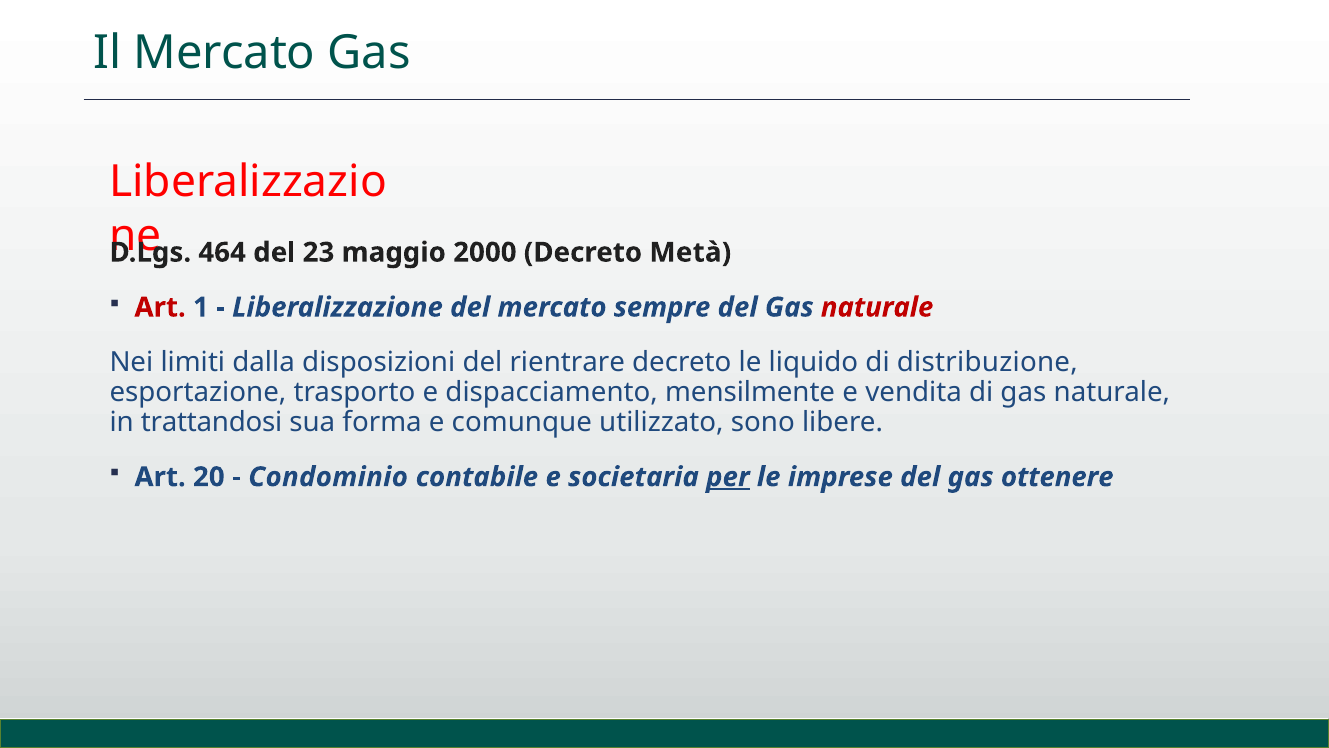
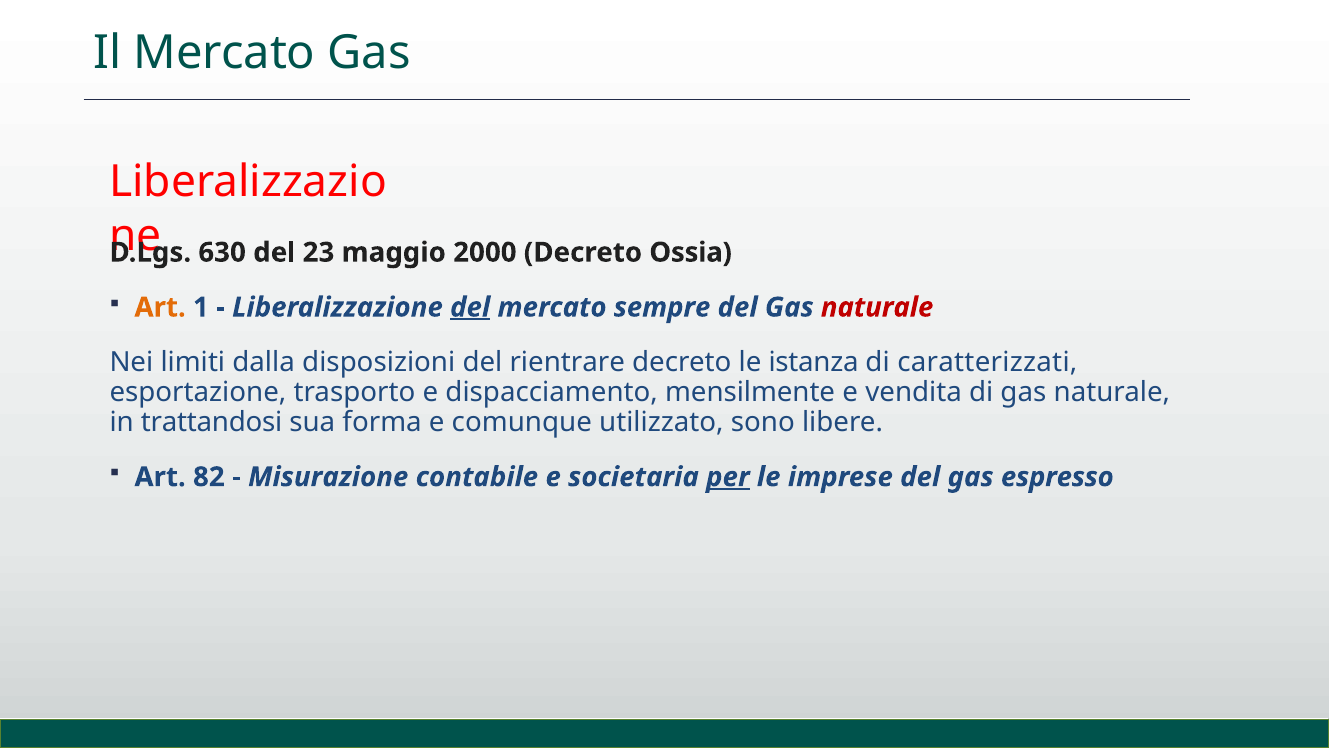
464: 464 -> 630 (222, 252)
Metà: Metà -> Ossia (691, 252)
Art colour: red -> orange (160, 307)
del underline: none -> present (470, 307)
liquido: liquido -> istanza (814, 362)
distribuzione: distribuzione -> caratterizzati (987, 362)
20: 20 -> 82 (209, 477)
Condominio: Condominio -> Misurazione (328, 477)
ottenere: ottenere -> espresso (1057, 477)
